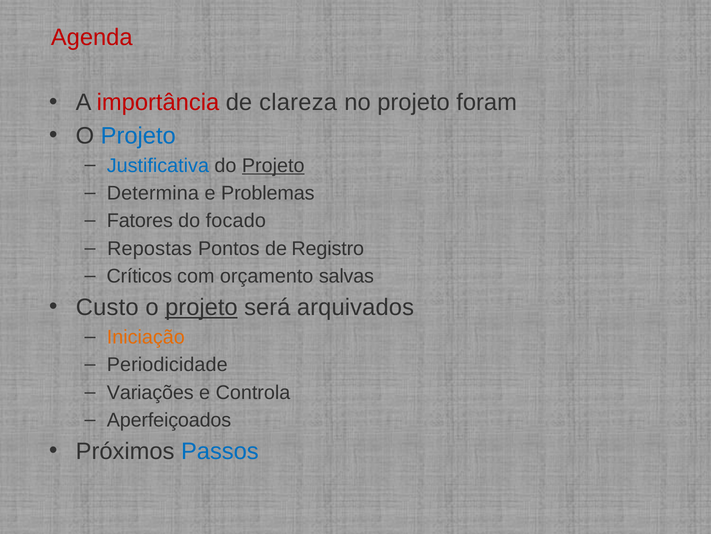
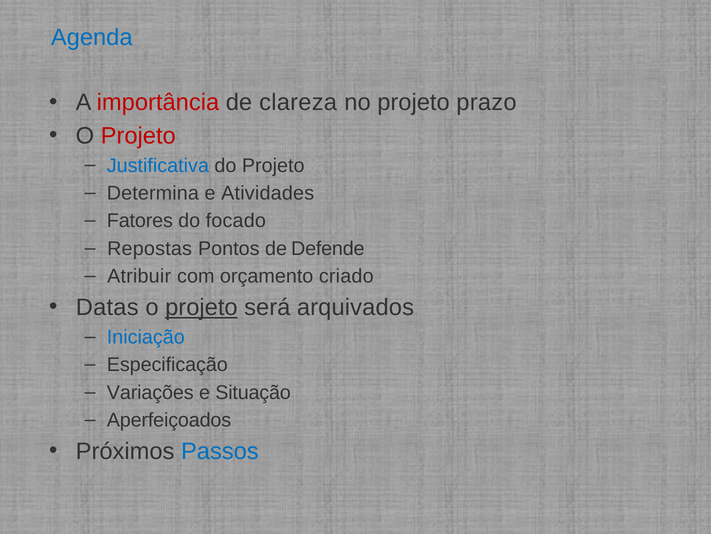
Agenda colour: red -> blue (92, 37)
foram: foram -> prazo (486, 102)
Projeto colour: blue -> red (138, 136)
Projeto underline: present -> none (273, 165)
Problemas: Problemas -> Atividades (268, 193)
Registro: Registro -> Defende (328, 248)
Críticos: Críticos -> Atribuir (139, 276)
salvas: salvas -> criado (346, 276)
Custo: Custo -> Datas (107, 307)
Iniciação colour: orange -> blue (146, 337)
Periodicidade: Periodicidade -> Especificação (167, 364)
Controla: Controla -> Situação (253, 392)
